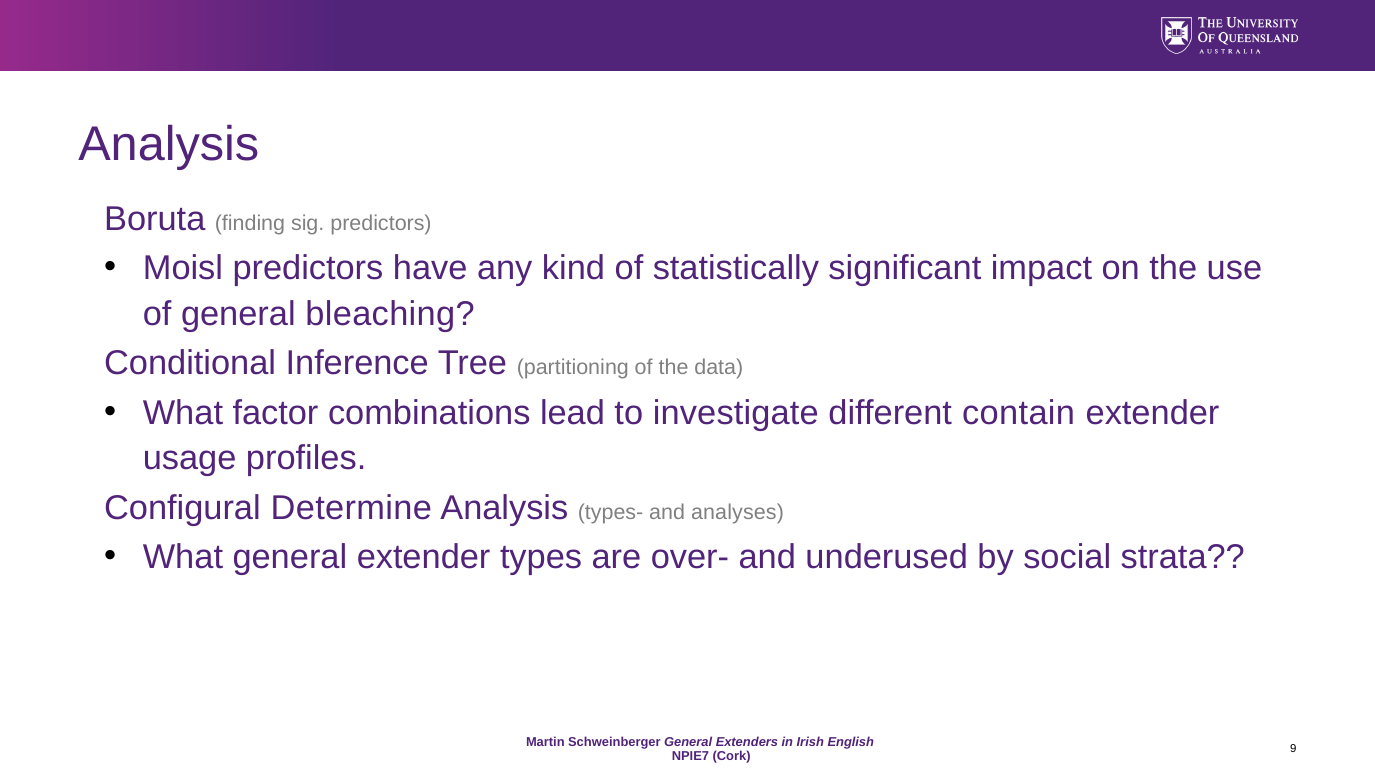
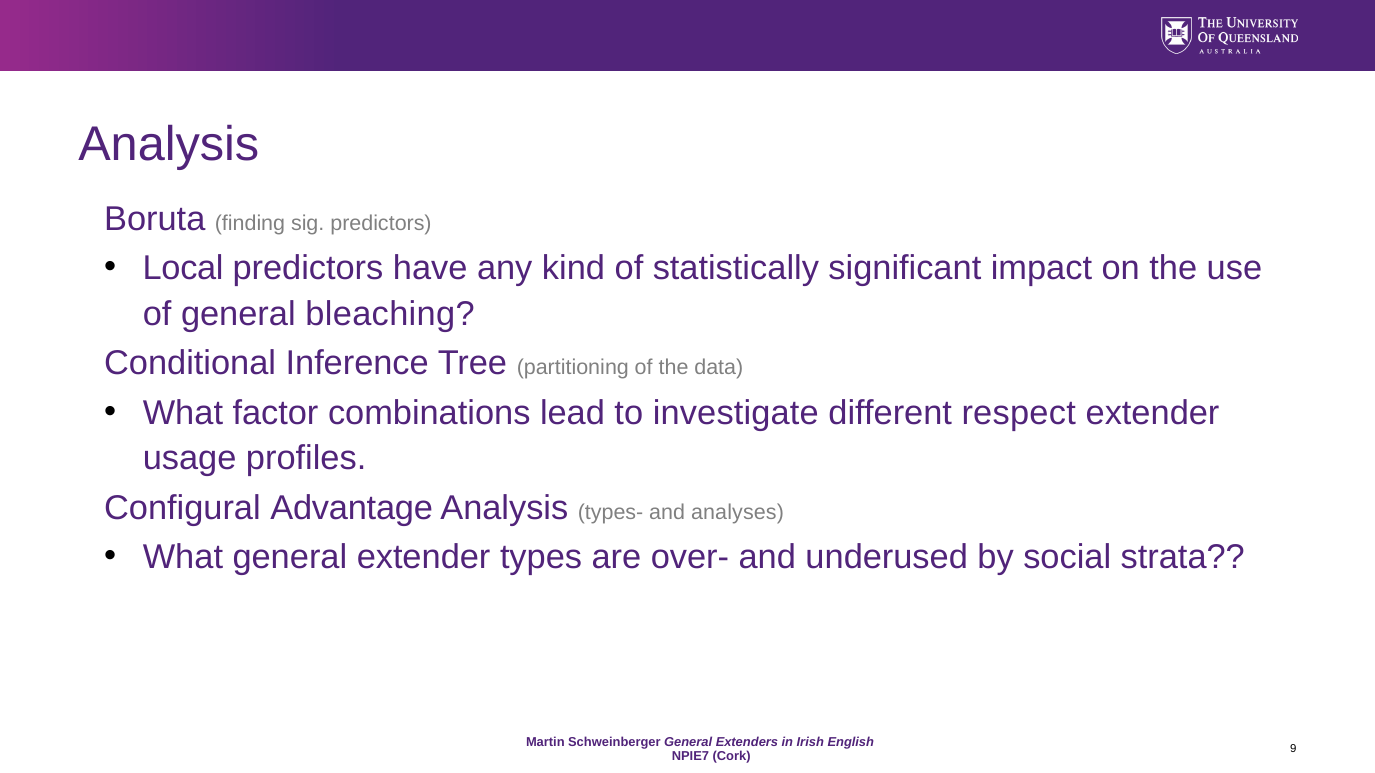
Moisl: Moisl -> Local (183, 269)
contain: contain -> respect (1019, 413)
Determine: Determine -> Advantage (352, 508)
